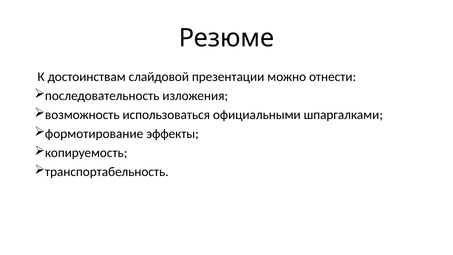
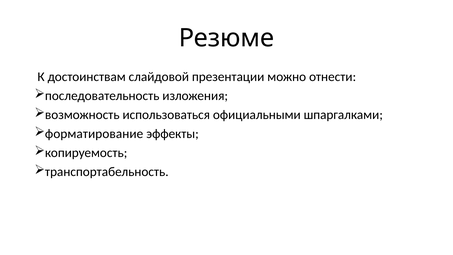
формотирование: формотирование -> форматирование (94, 134)
